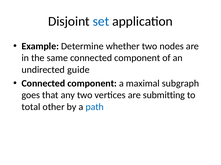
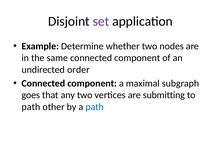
set colour: blue -> purple (101, 21)
guide: guide -> order (78, 70)
total: total -> path (31, 107)
